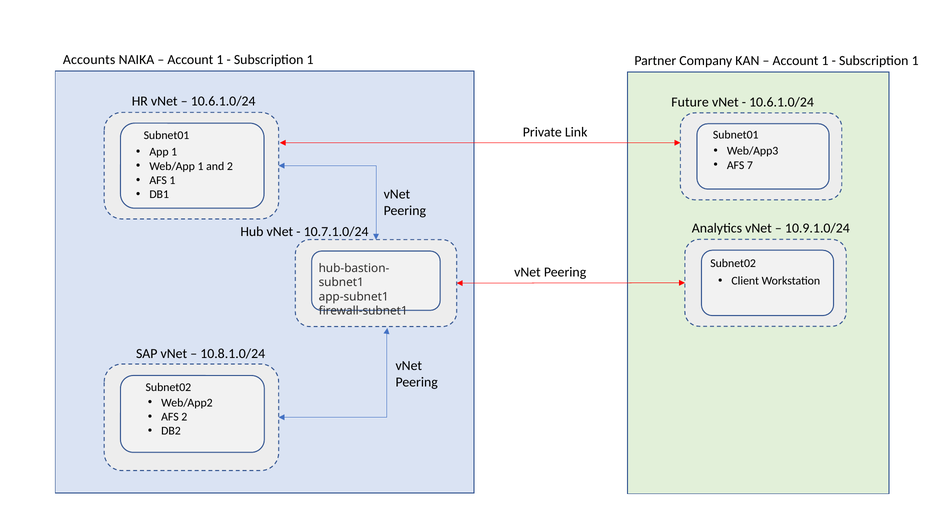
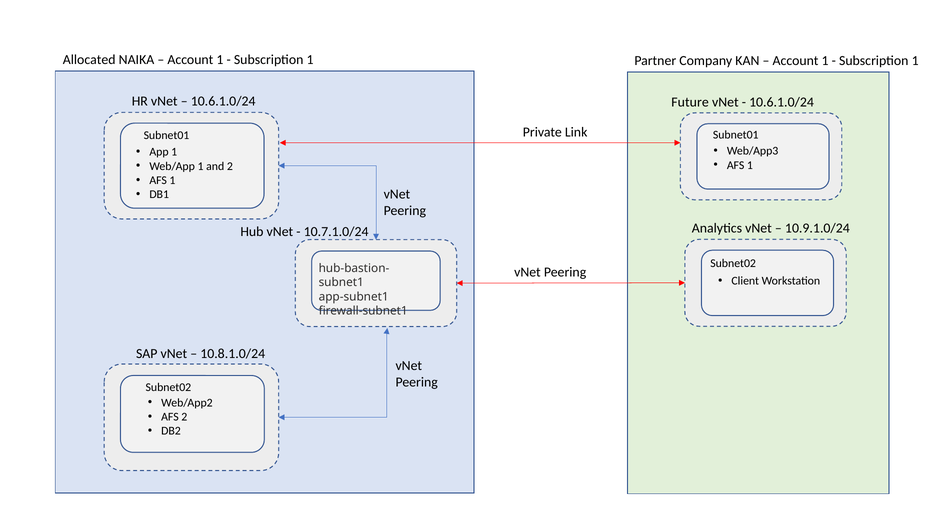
Accounts: Accounts -> Allocated (89, 60)
7: 7 -> 1 (750, 165)
